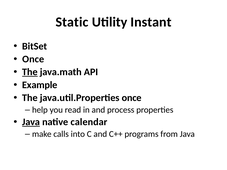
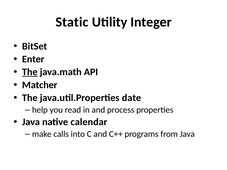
Instant: Instant -> Integer (151, 22)
Once: Once -> Enter (33, 59)
Example: Example -> Matcher (40, 85)
java.util.Properties once: once -> date (132, 98)
Java underline: present -> none (31, 122)
